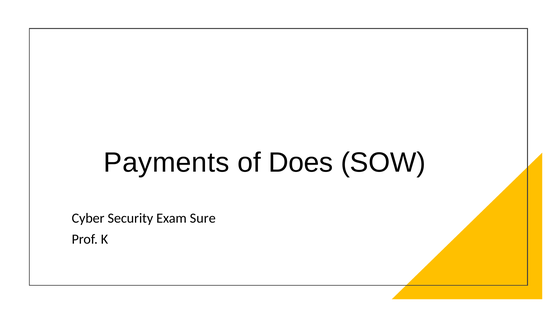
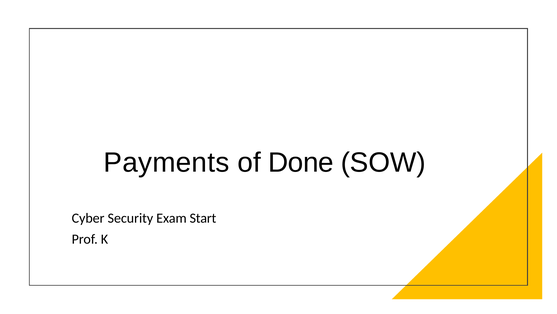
Does: Does -> Done (301, 162)
Sure: Sure -> Start (203, 218)
